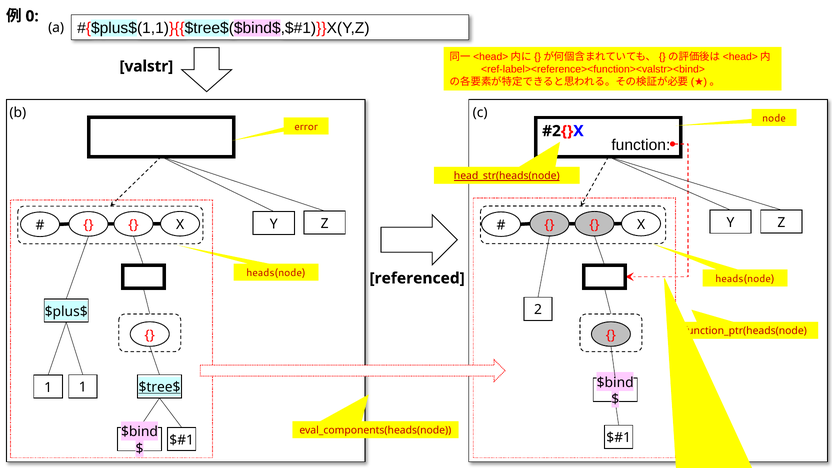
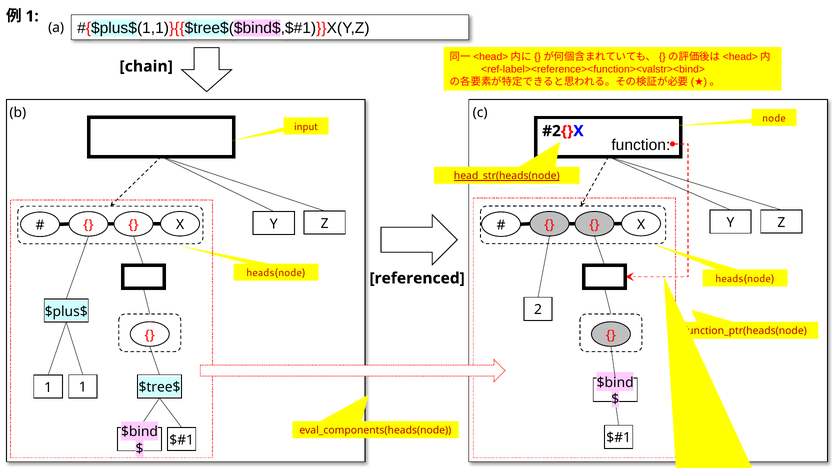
0: 0 -> 1 (32, 16)
valstr: valstr -> chain (146, 66)
error: error -> input (306, 127)
$tree$ underline: present -> none (160, 387)
